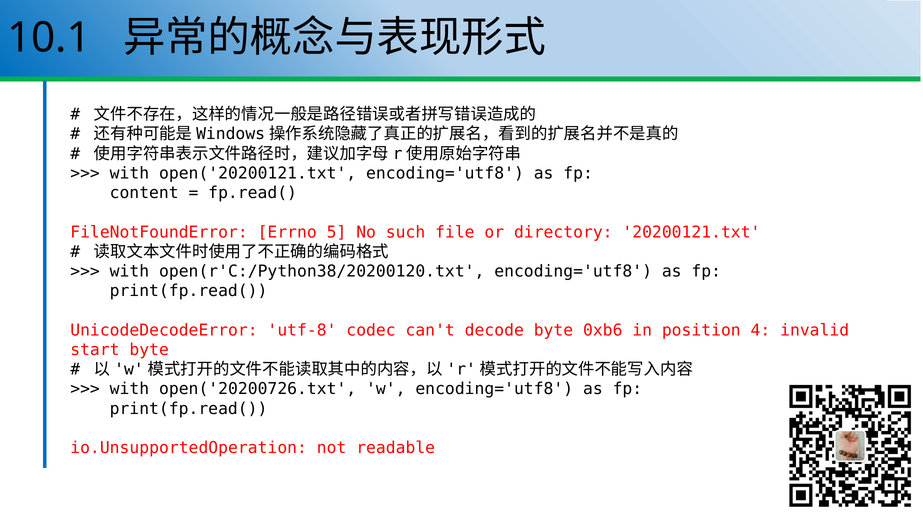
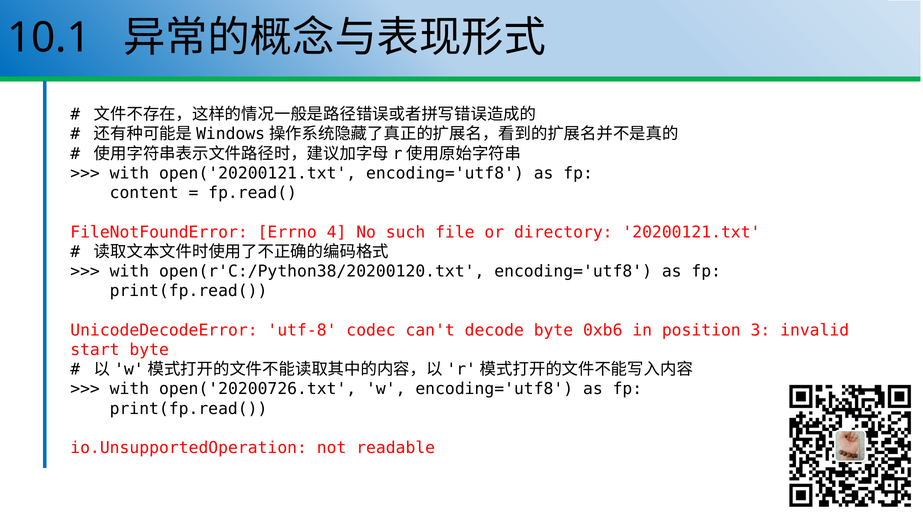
5: 5 -> 4 (336, 232)
4: 4 -> 3 (760, 330)
